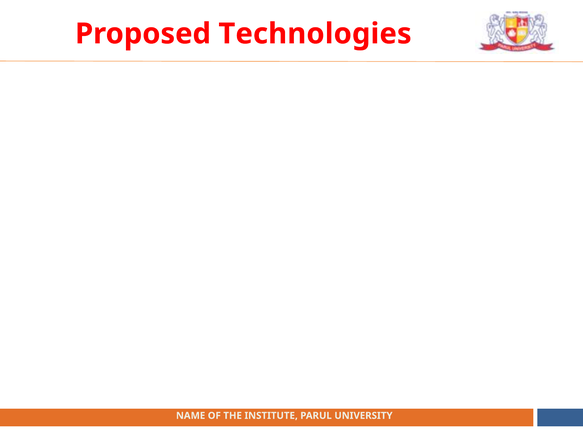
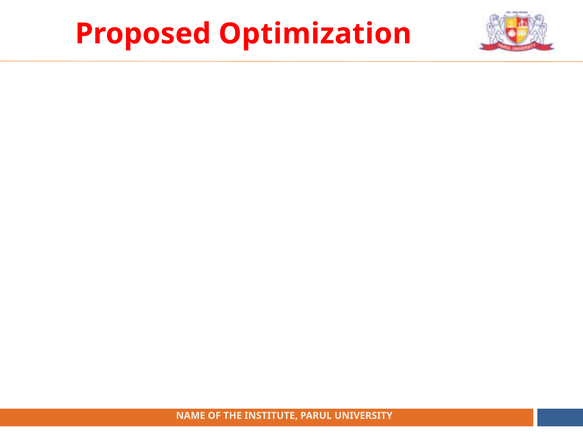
Technologies: Technologies -> Optimization (315, 34)
